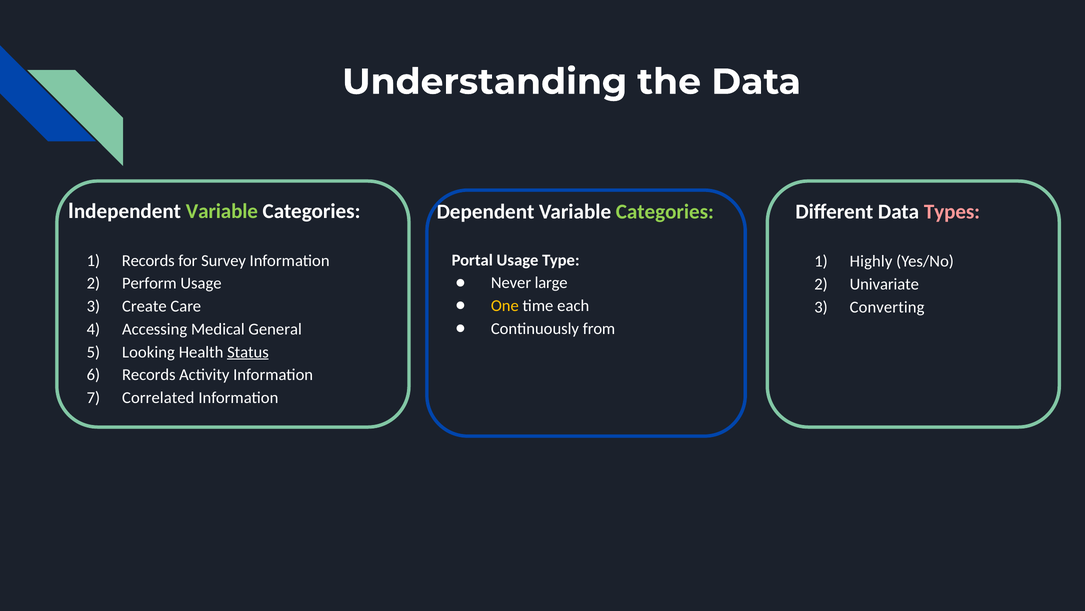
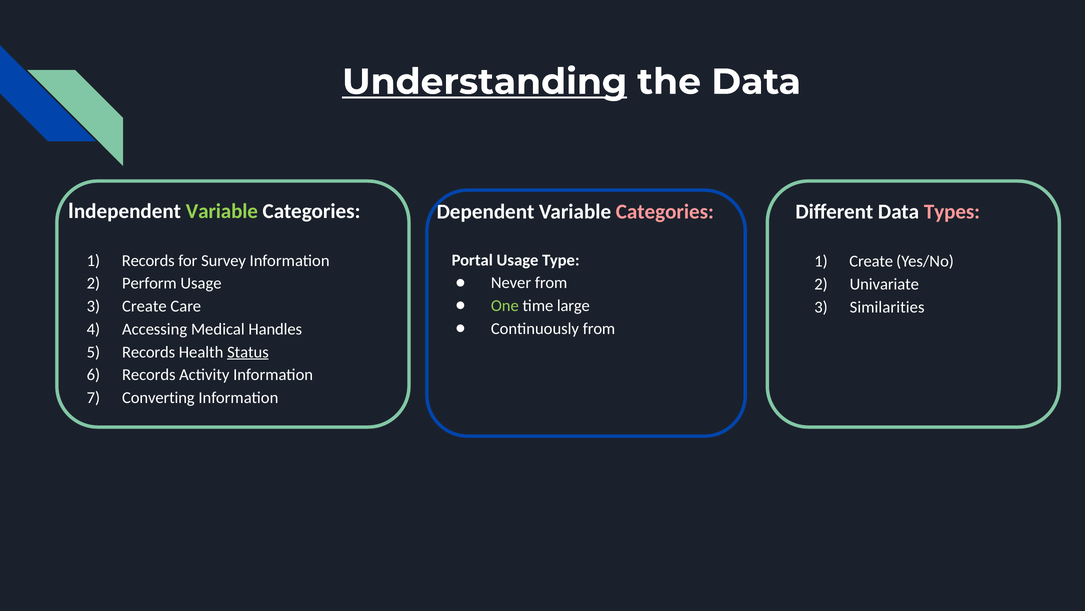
Understanding underline: none -> present (485, 82)
Categories colour: light green -> pink (665, 212)
Highly: Highly -> Create (871, 261)
Never large: large -> from (551, 283)
One colour: yellow -> light green (505, 306)
each: each -> large (573, 306)
Converting: Converting -> Similarities (887, 307)
General: General -> Handles (275, 329)
Looking: Looking -> Records (149, 352)
Correlated: Correlated -> Converting (158, 397)
